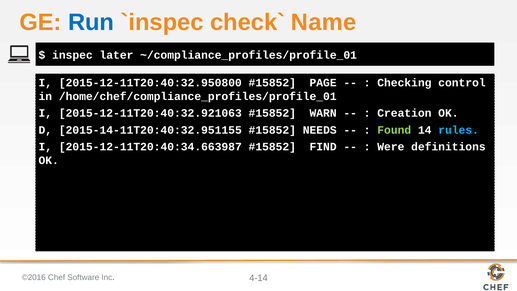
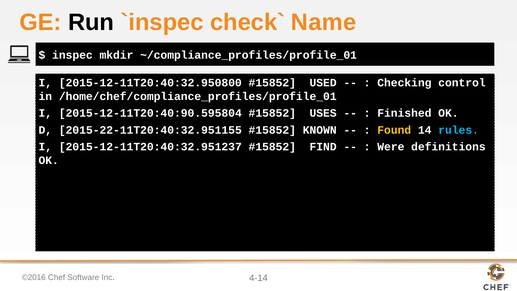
Run colour: blue -> black (91, 22)
later: later -> mkdir (116, 55)
PAGE: PAGE -> USED (323, 83)
2015-12-11T20:40:32.921063: 2015-12-11T20:40:32.921063 -> 2015-12-11T20:40:90.595804 (150, 113)
WARN: WARN -> USES (323, 113)
Creation: Creation -> Finished (404, 113)
2015-14-11T20:40:32.951155: 2015-14-11T20:40:32.951155 -> 2015-22-11T20:40:32.951155 (150, 130)
NEEDS: NEEDS -> KNOWN (320, 130)
Found colour: light green -> yellow (394, 130)
2015-12-11T20:40:34.663987: 2015-12-11T20:40:34.663987 -> 2015-12-11T20:40:32.951237 (150, 147)
